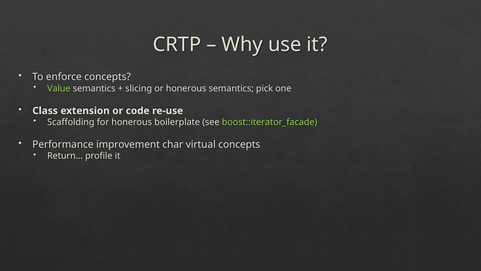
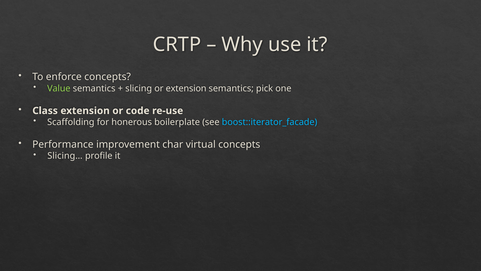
or honerous: honerous -> extension (186, 88)
boost::iterator_facade colour: light green -> light blue (270, 122)
Return…: Return… -> Slicing… (65, 156)
